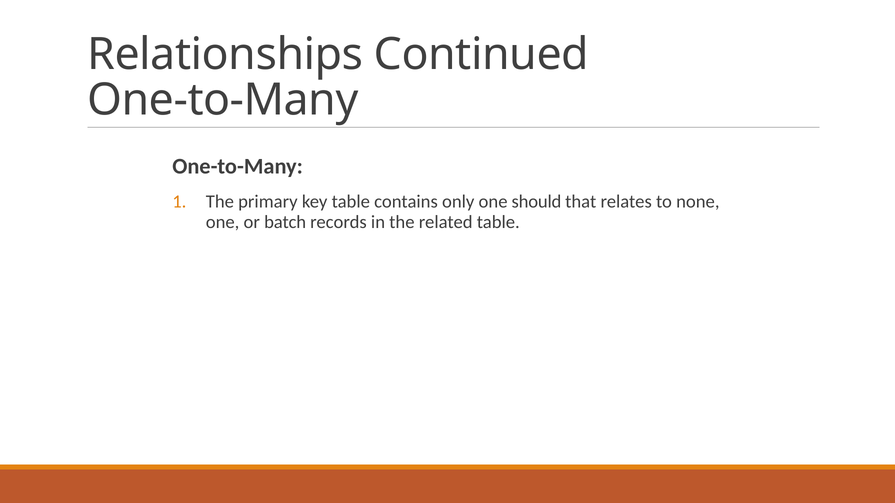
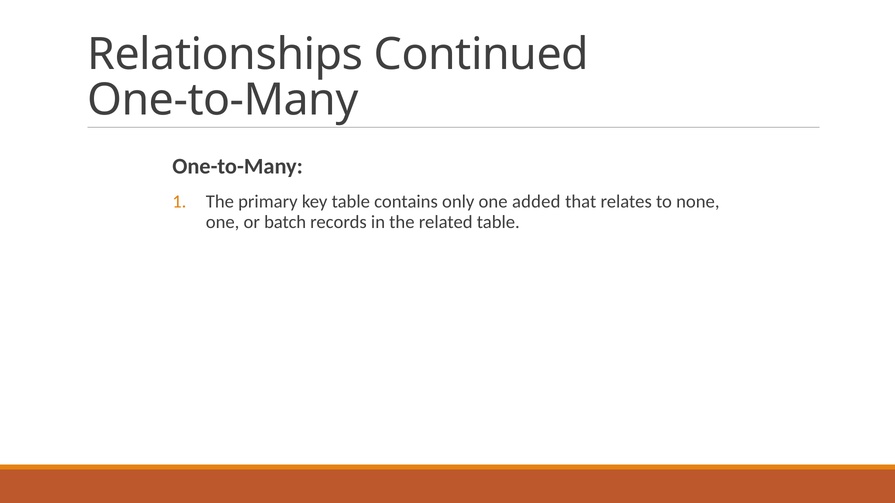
should: should -> added (536, 202)
